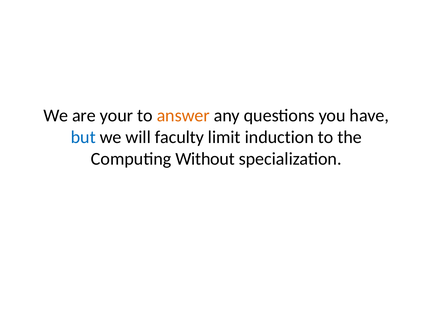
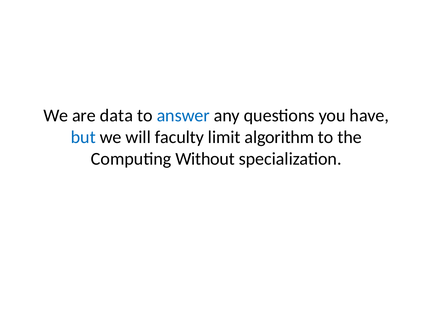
your: your -> data (116, 115)
answer colour: orange -> blue (183, 115)
induction: induction -> algorithm (279, 137)
